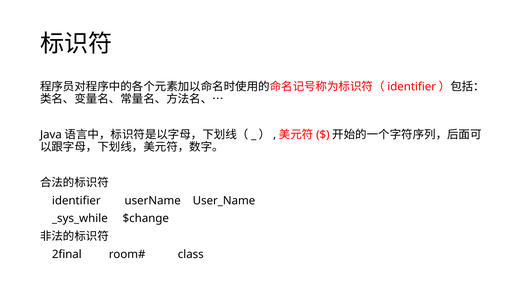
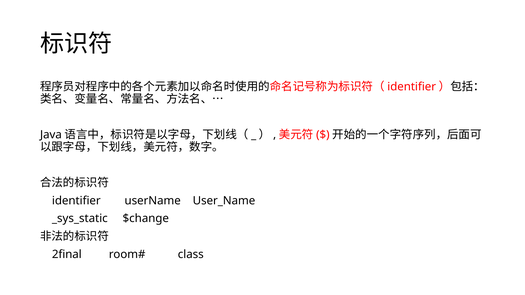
_sys_while: _sys_while -> _sys_static (80, 219)
